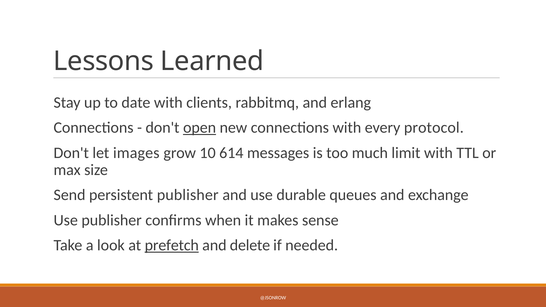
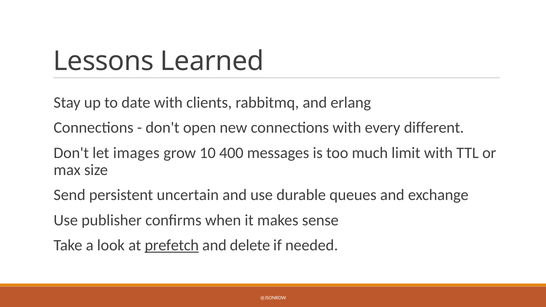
open underline: present -> none (200, 128)
protocol: protocol -> different (434, 128)
614: 614 -> 400 (231, 153)
persistent publisher: publisher -> uncertain (188, 195)
